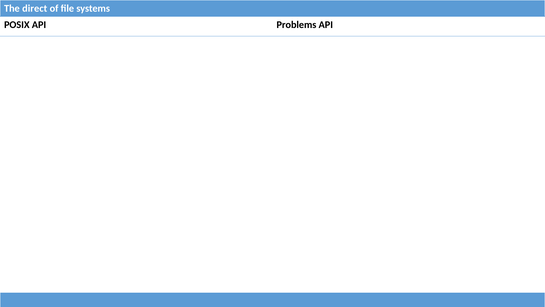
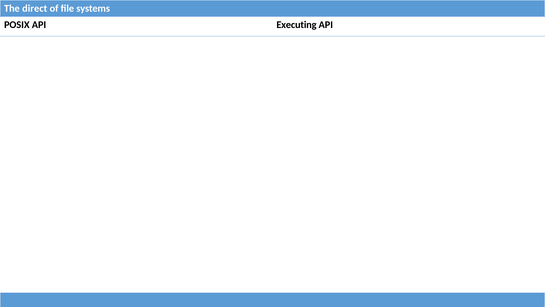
Problems: Problems -> Executing (296, 25)
